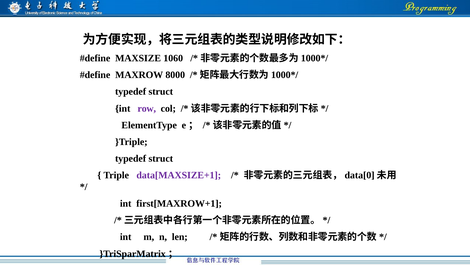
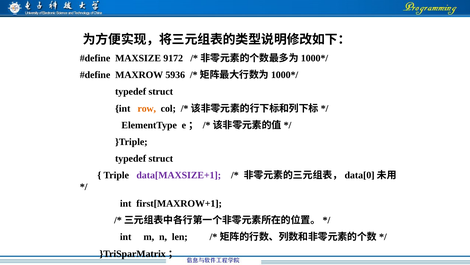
1060: 1060 -> 9172 (173, 58)
8000: 8000 -> 5936 (175, 75)
row colour: purple -> orange (147, 108)
